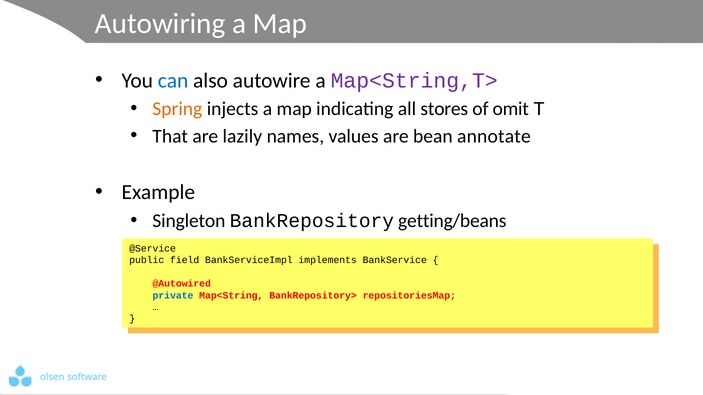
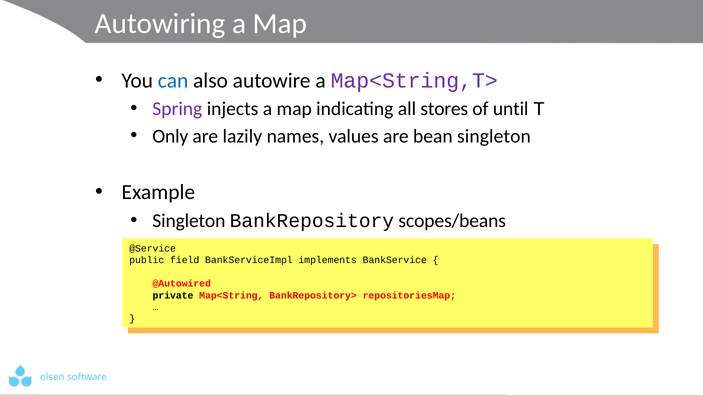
Spring colour: orange -> purple (177, 109)
omit: omit -> until (511, 109)
That: That -> Only (170, 136)
bean annotate: annotate -> singleton (494, 136)
getting/beans: getting/beans -> scopes/beans (452, 221)
private colour: blue -> black (173, 296)
